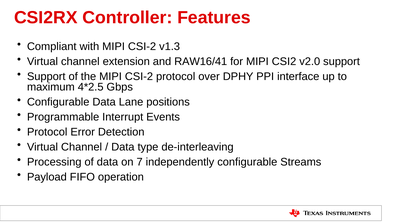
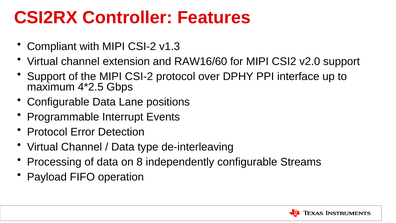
RAW16/41: RAW16/41 -> RAW16/60 (201, 61)
7: 7 -> 8 (140, 162)
